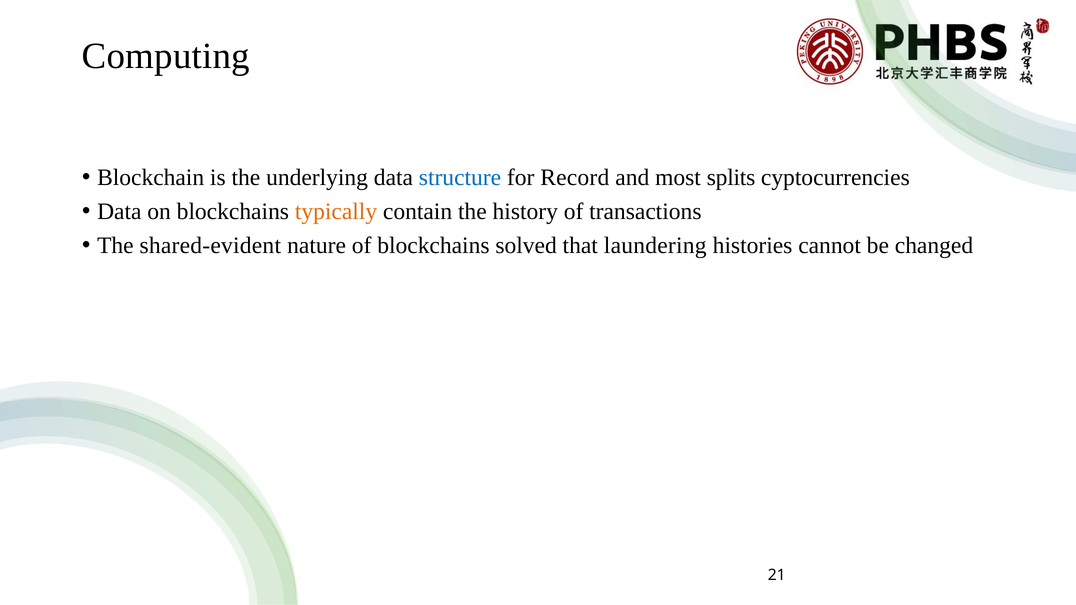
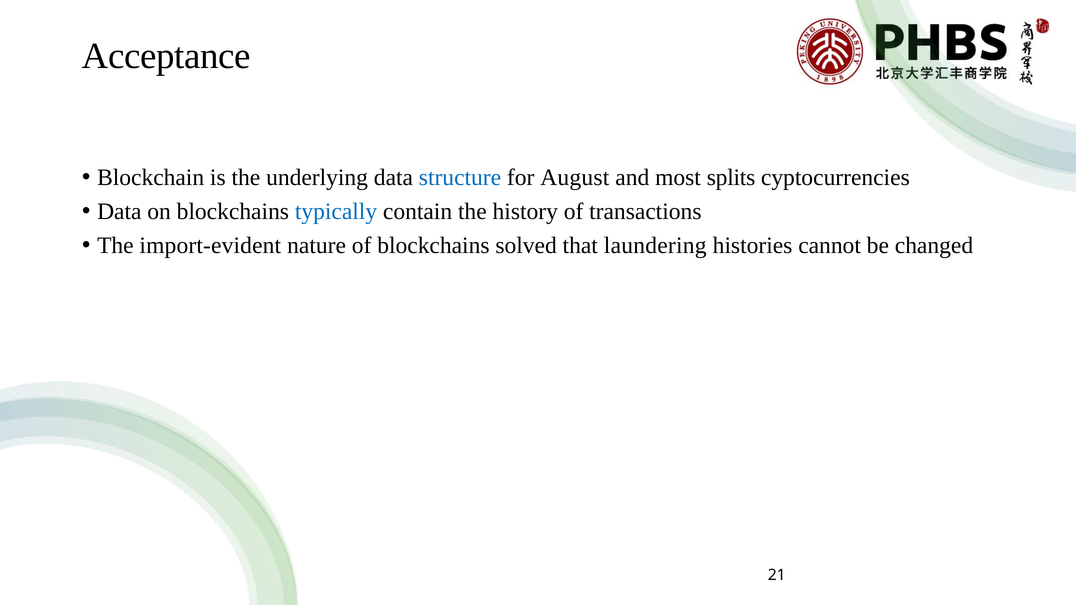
Computing: Computing -> Acceptance (166, 56)
Record: Record -> August (575, 178)
typically colour: orange -> blue (336, 212)
shared-evident: shared-evident -> import-evident (210, 245)
